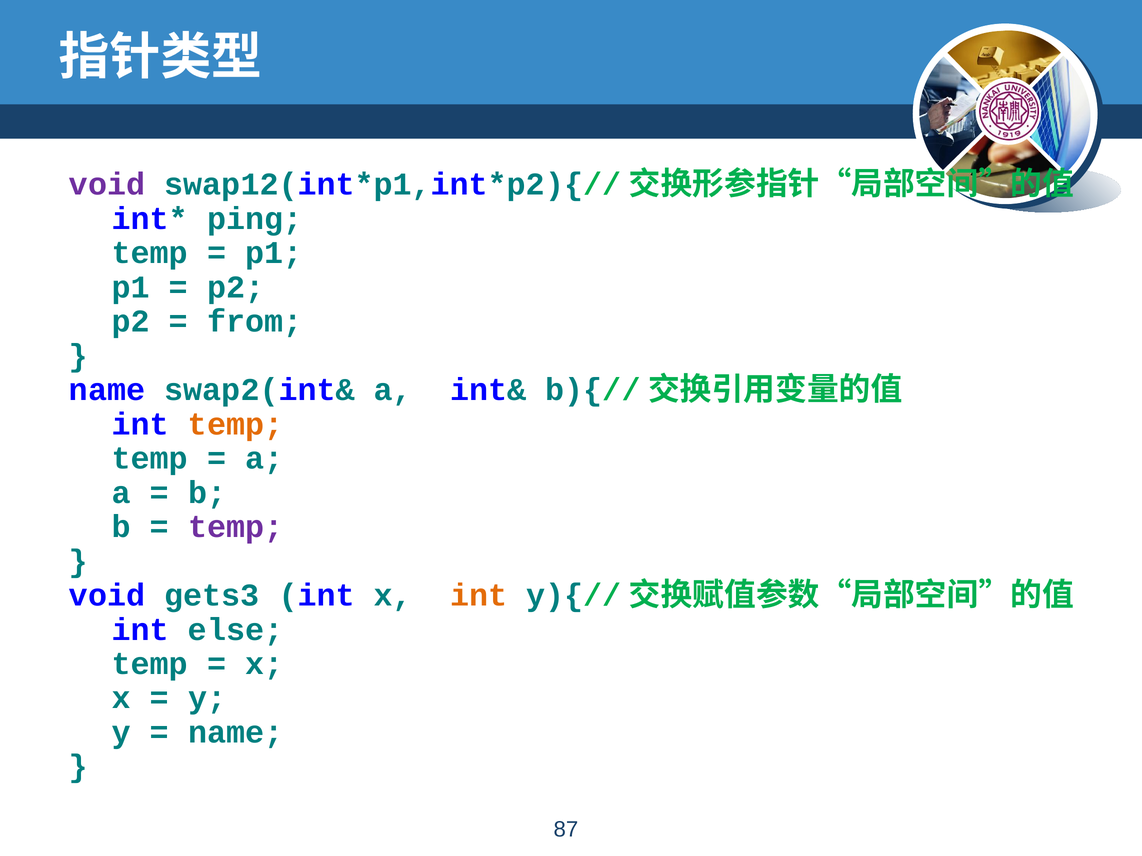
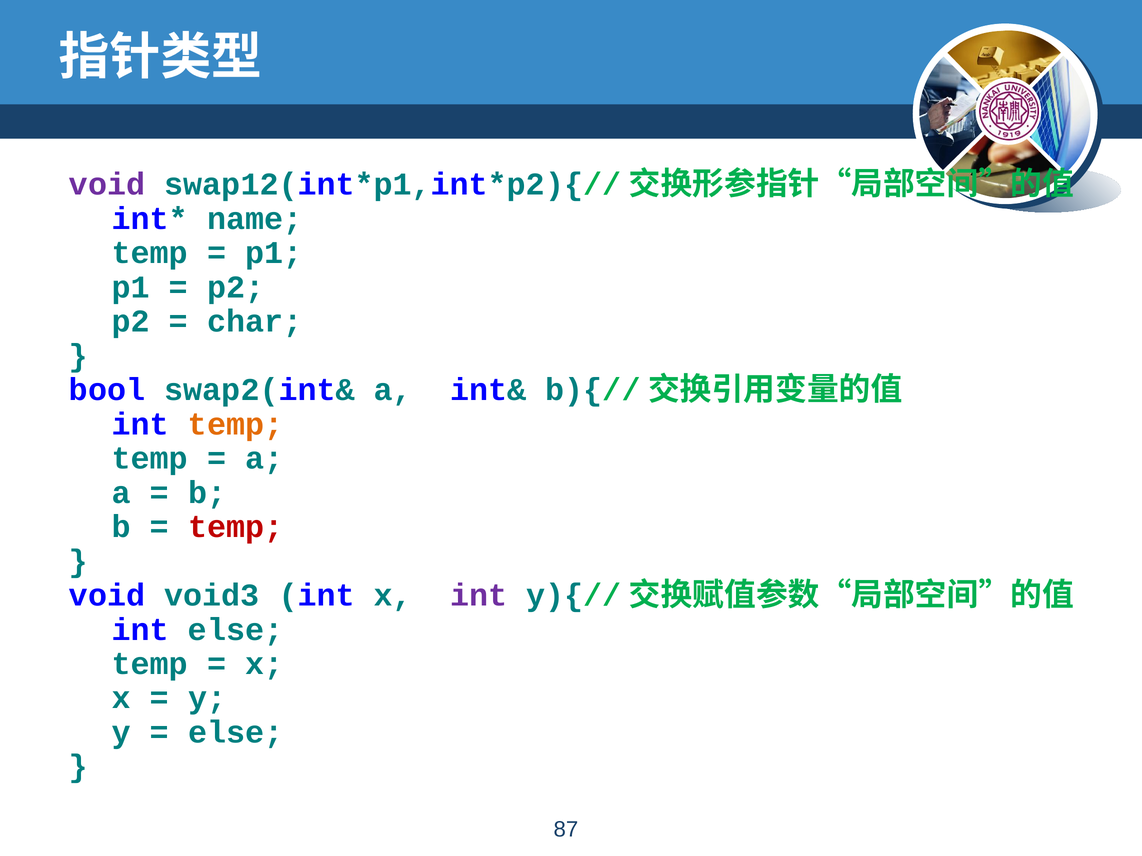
ping: ping -> name (255, 219)
from: from -> char (255, 322)
name: name -> bool (107, 390)
temp colour: purple -> red (236, 527)
gets3: gets3 -> void3 (212, 596)
int colour: orange -> purple (479, 596)
name: name -> else (236, 733)
